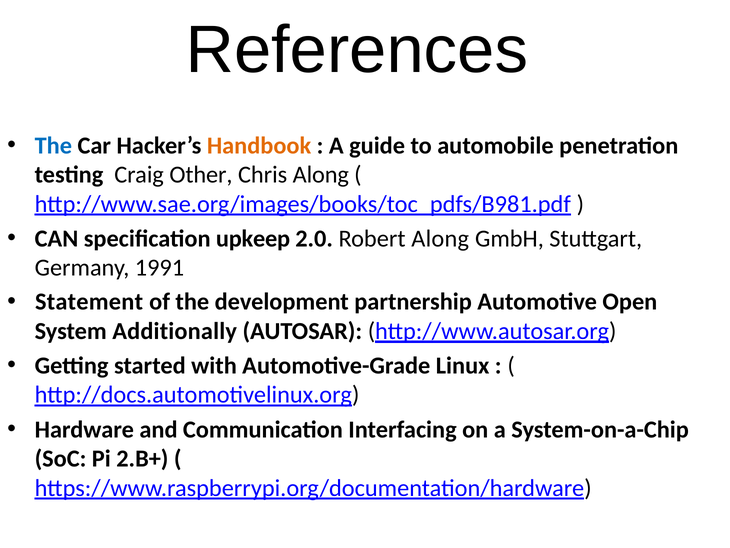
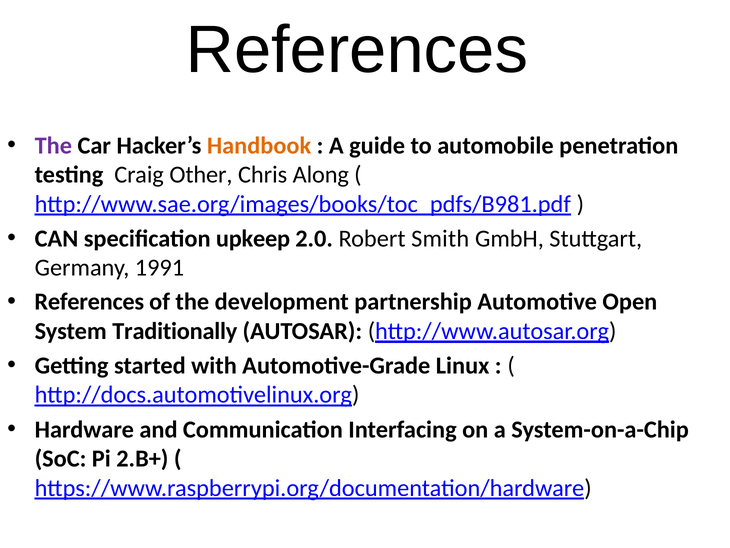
The colour: blue -> purple (53, 145)
Robert Along: Along -> Smith (440, 238)
Statement: Statement -> References (89, 302)
Additionally: Additionally -> Traditionally (175, 331)
